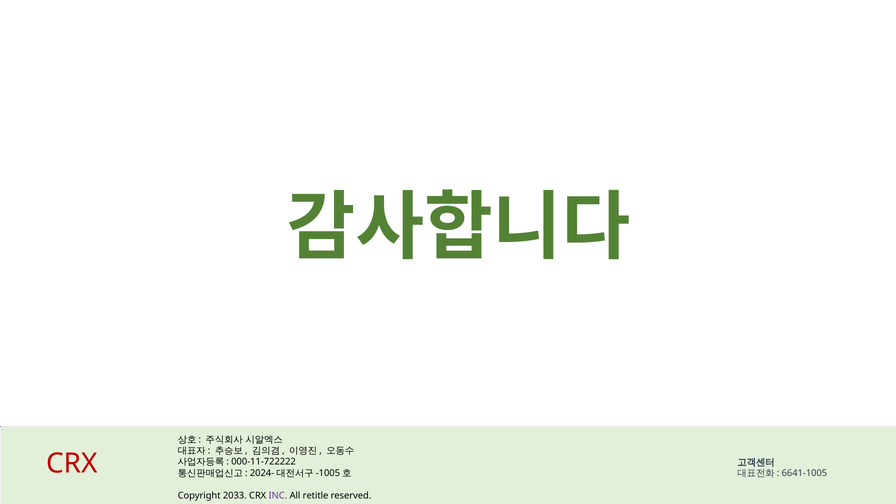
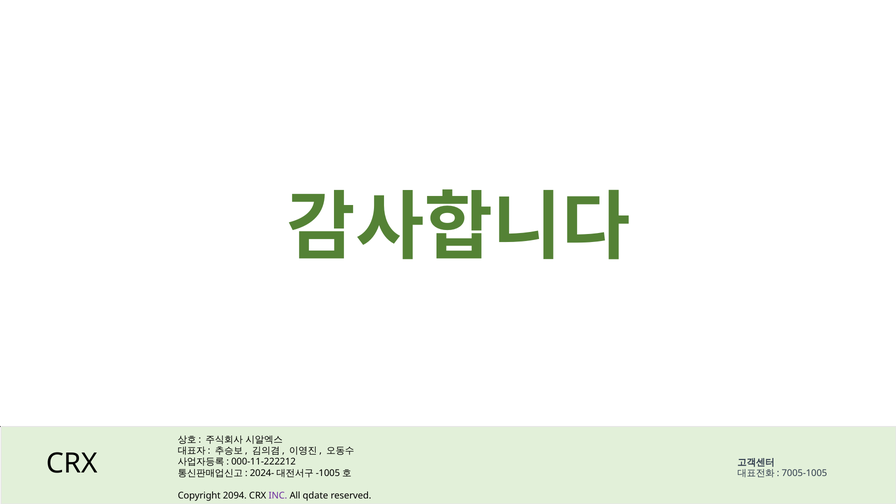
CRX colour: red -> black (72, 463)
000-11-722222: 000-11-722222 -> 000-11-222212 (264, 462)
6641-1005: 6641-1005 -> 7005-1005 (804, 473)
2033: 2033 -> 2094 (235, 496)
retitle: retitle -> qdate (315, 496)
